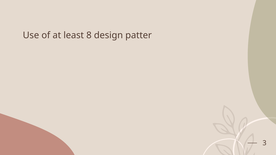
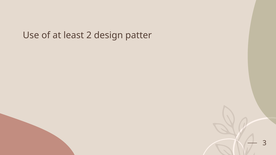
8: 8 -> 2 (89, 35)
